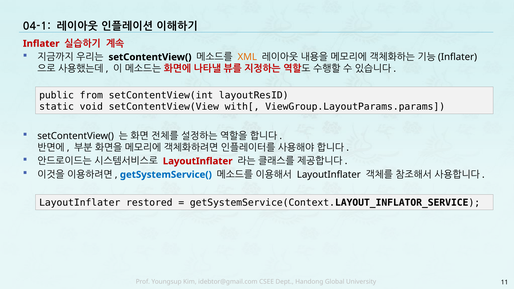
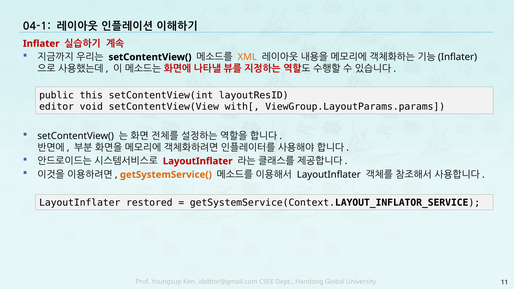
from: from -> this (91, 95)
static: static -> editor (57, 107)
getSystemService( colour: blue -> orange (166, 175)
